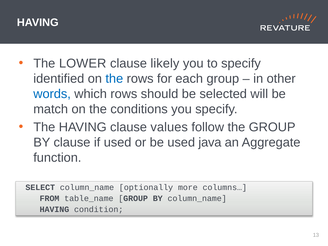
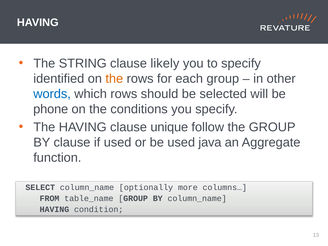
LOWER: LOWER -> STRING (83, 63)
the colour: blue -> orange (114, 79)
match: match -> phone (51, 109)
values: values -> unique (169, 127)
